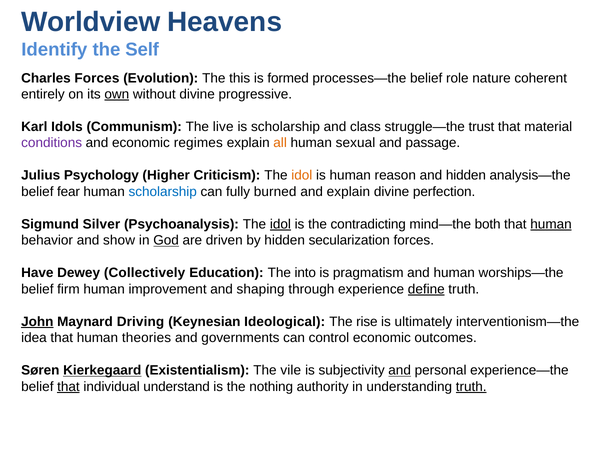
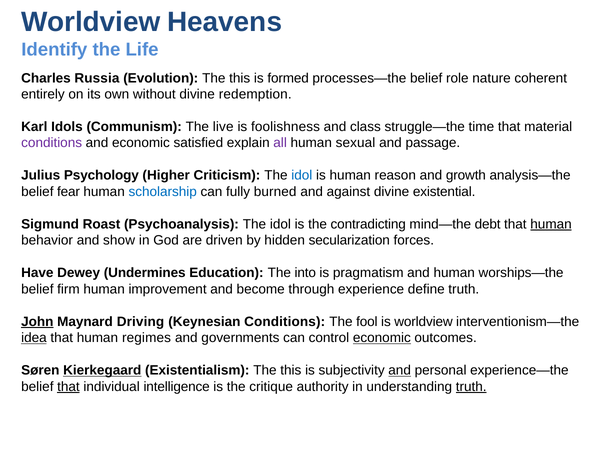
Self: Self -> Life (142, 50)
Charles Forces: Forces -> Russia (97, 78)
own underline: present -> none (117, 94)
progressive: progressive -> redemption (255, 94)
is scholarship: scholarship -> foolishness (285, 127)
trust: trust -> time (481, 127)
regimes: regimes -> satisfied (198, 143)
all colour: orange -> purple (280, 143)
idol colour: orange -> blue (302, 176)
and hidden: hidden -> growth (466, 176)
and explain: explain -> against (348, 192)
perfection: perfection -> existential (444, 192)
Silver: Silver -> Roast (101, 224)
idol underline: present -> none (280, 224)
both: both -> debt (488, 224)
God underline: present -> none (166, 241)
Collectively: Collectively -> Undermines (145, 273)
shaping: shaping -> become (261, 290)
define underline: present -> none (426, 290)
Keynesian Ideological: Ideological -> Conditions (285, 322)
rise: rise -> fool (367, 322)
is ultimately: ultimately -> worldview (424, 322)
idea underline: none -> present (34, 338)
theories: theories -> regimes (147, 338)
economic underline: none -> present (382, 338)
Existentialism The vile: vile -> this (291, 371)
understand: understand -> intelligence (177, 387)
nothing: nothing -> critique (271, 387)
